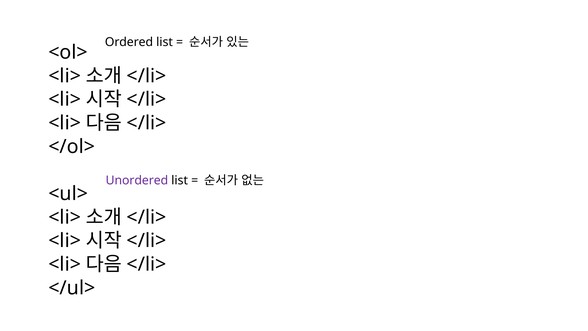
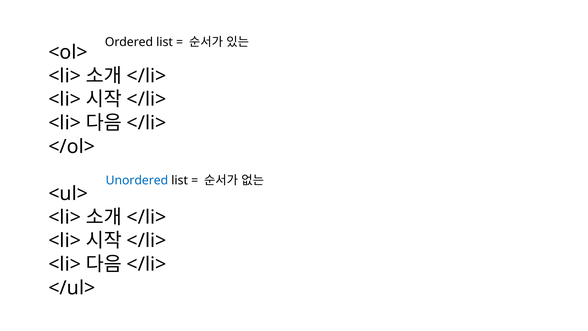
Unordered colour: purple -> blue (137, 180)
